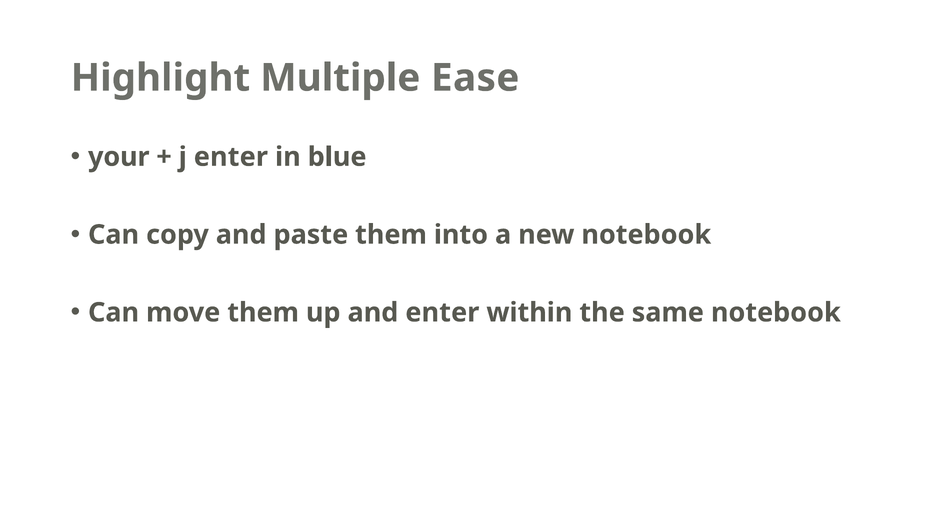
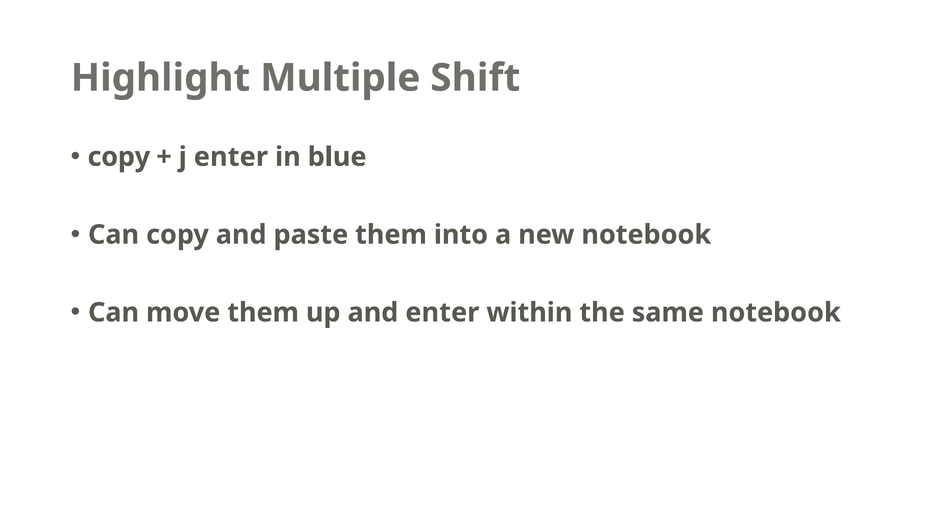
Ease: Ease -> Shift (475, 78)
your: your -> copy (119, 157)
